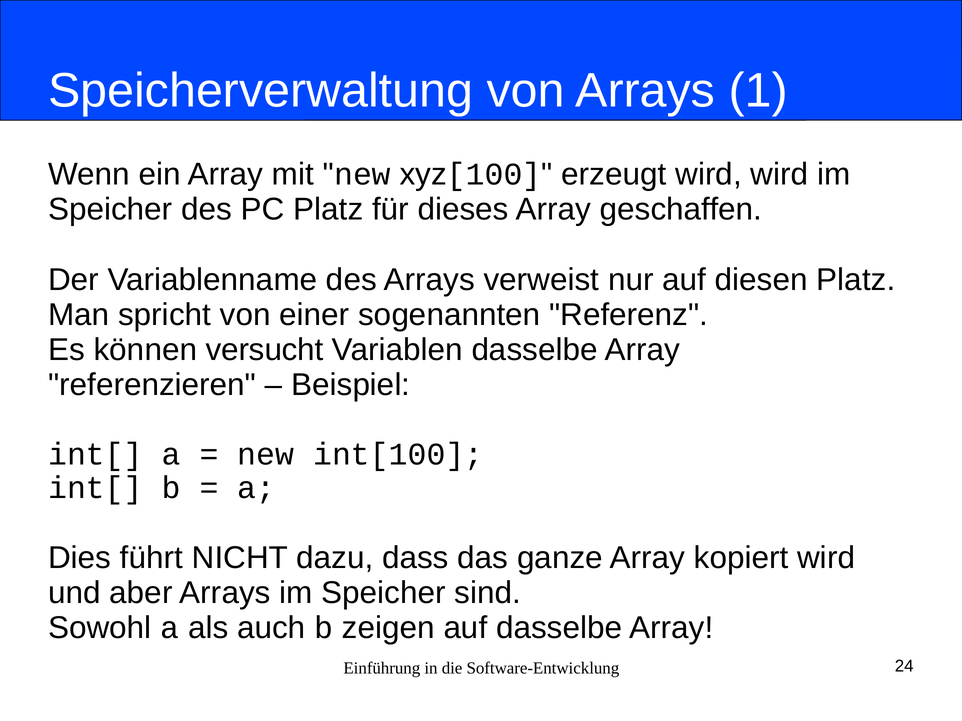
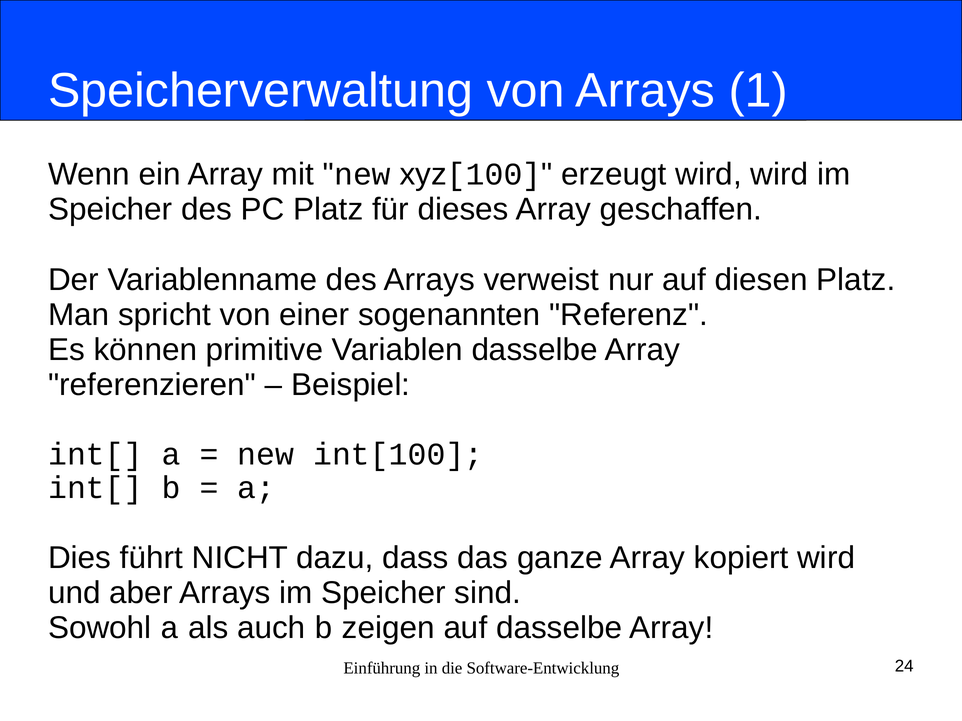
versucht: versucht -> primitive (264, 350)
